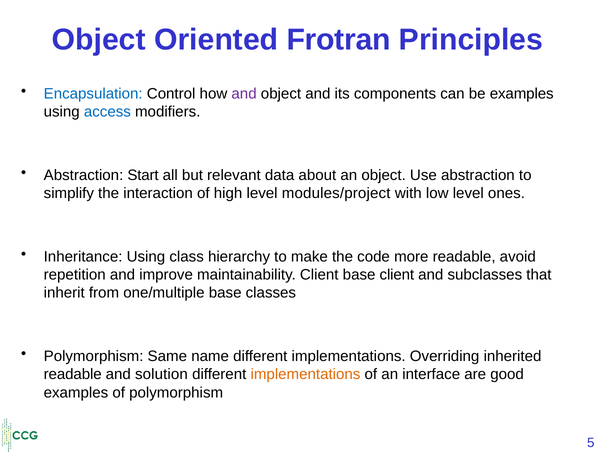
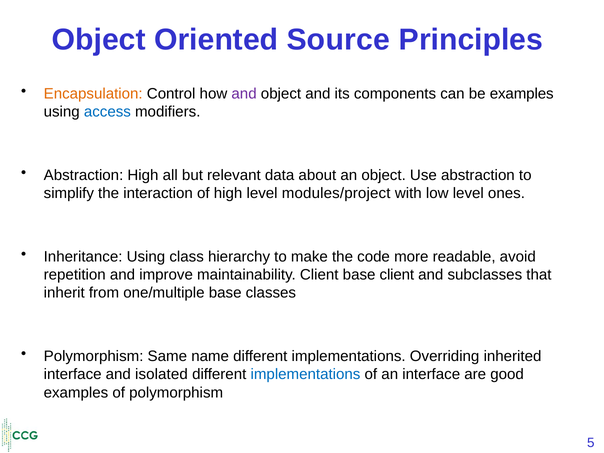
Frotran: Frotran -> Source (338, 40)
Encapsulation colour: blue -> orange (93, 94)
Abstraction Start: Start -> High (143, 175)
readable: readable -> interface (73, 374)
solution: solution -> isolated (161, 374)
implementations colour: orange -> blue (305, 374)
